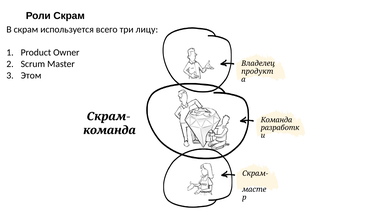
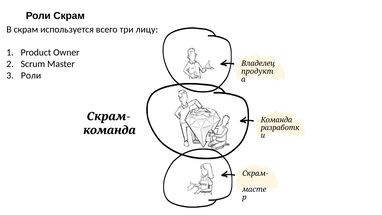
Этом: Этом -> Роли (31, 75)
